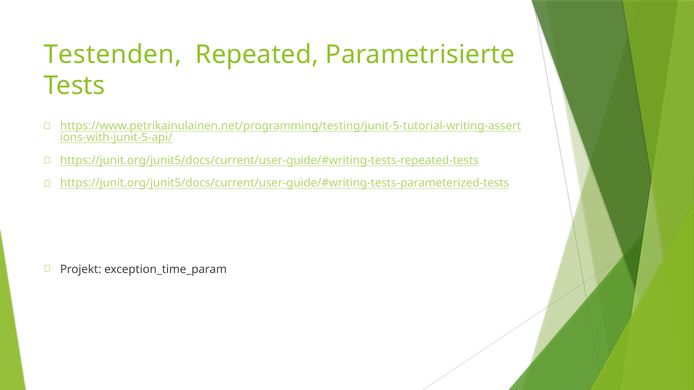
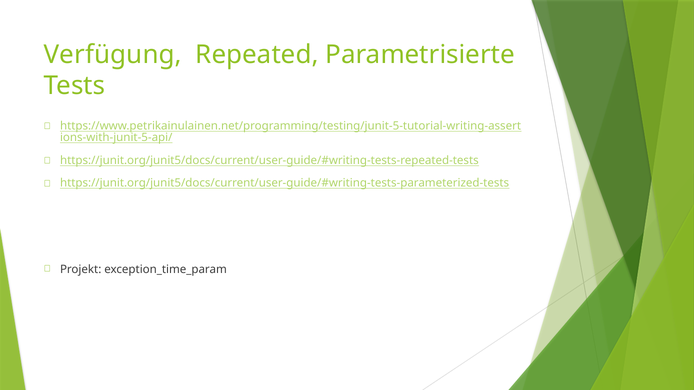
Testenden: Testenden -> Verfügung (113, 55)
